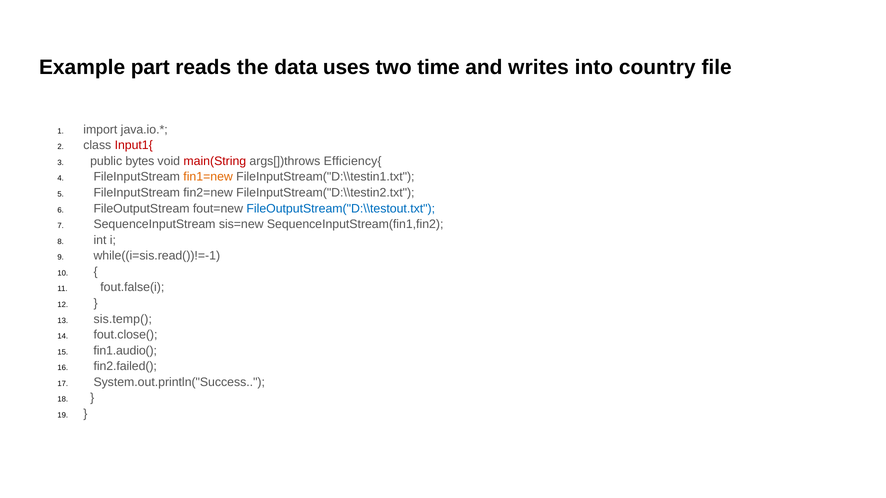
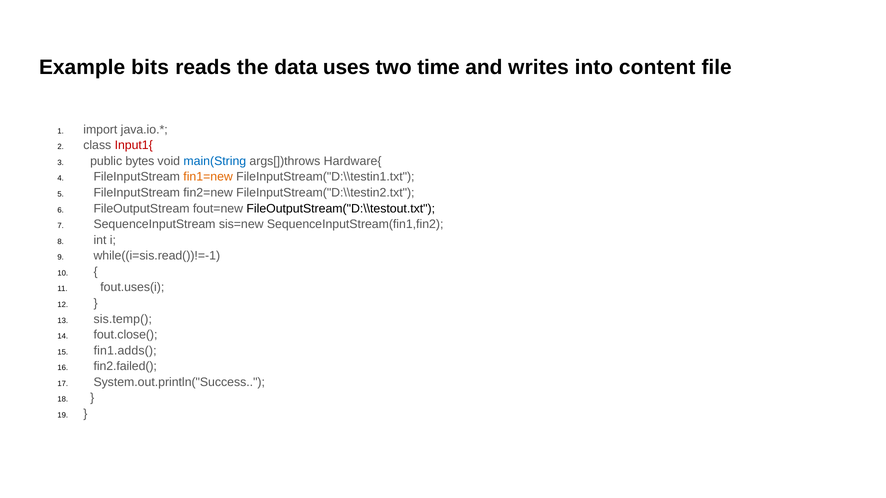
part: part -> bits (150, 68)
country: country -> content (657, 68)
main(String colour: red -> blue (215, 161)
Efficiency{: Efficiency{ -> Hardware{ (353, 161)
FileOutputStream("D:\\testout.txt colour: blue -> black (341, 209)
fout.false(i: fout.false(i -> fout.uses(i (132, 288)
fin1.audio(: fin1.audio( -> fin1.adds( (125, 351)
